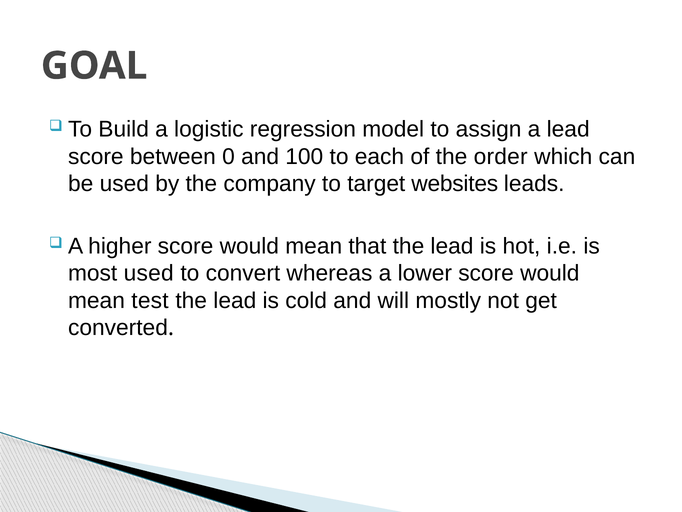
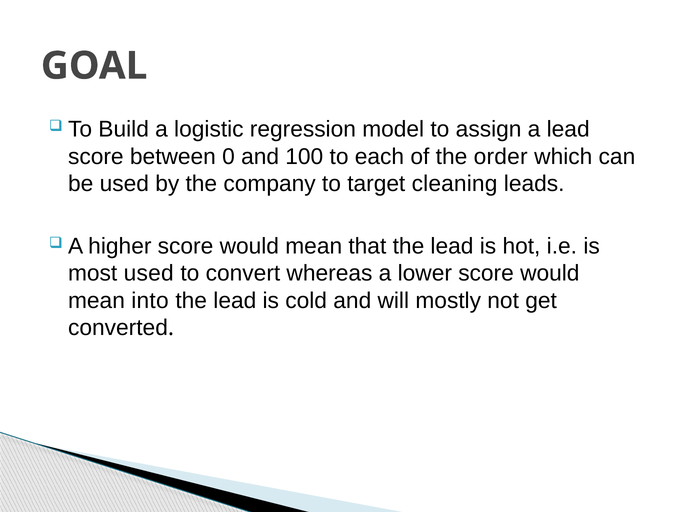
websites: websites -> cleaning (455, 184)
test: test -> into (150, 300)
